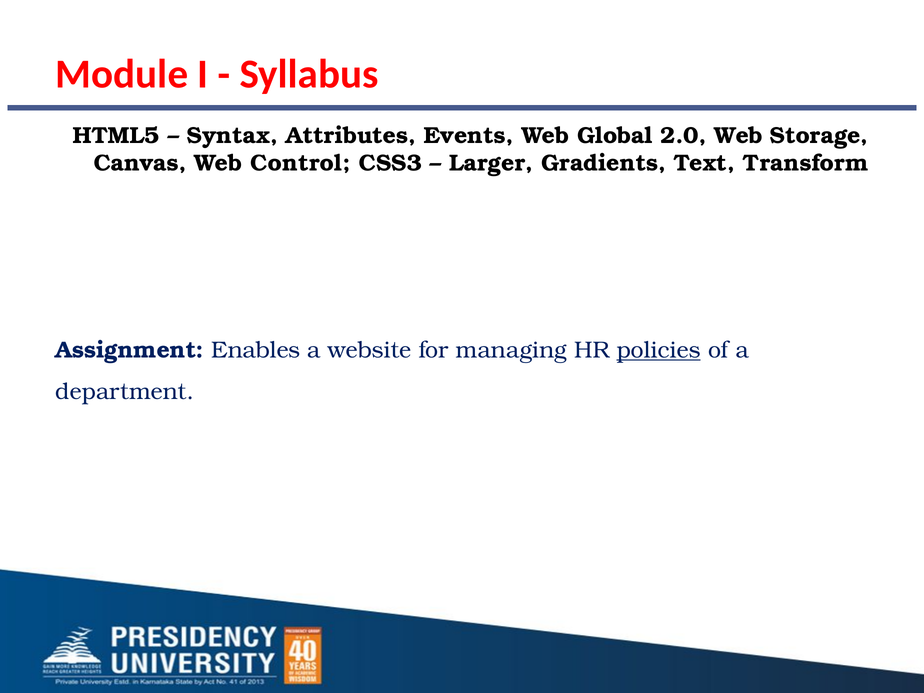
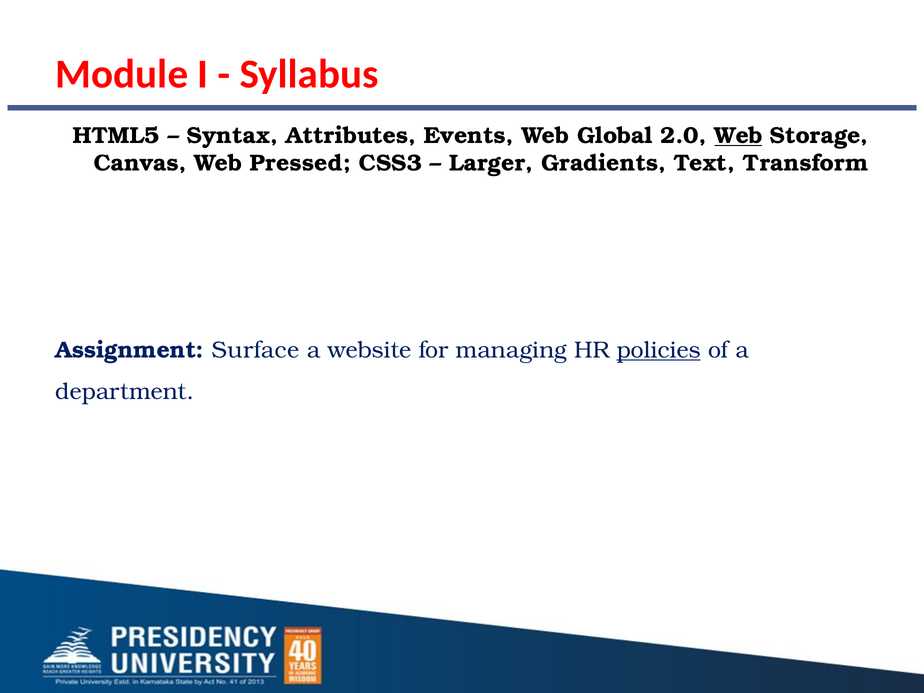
Web underline: none -> present (738, 136)
Control: Control -> Pressed (300, 163)
Enables: Enables -> Surface (256, 350)
